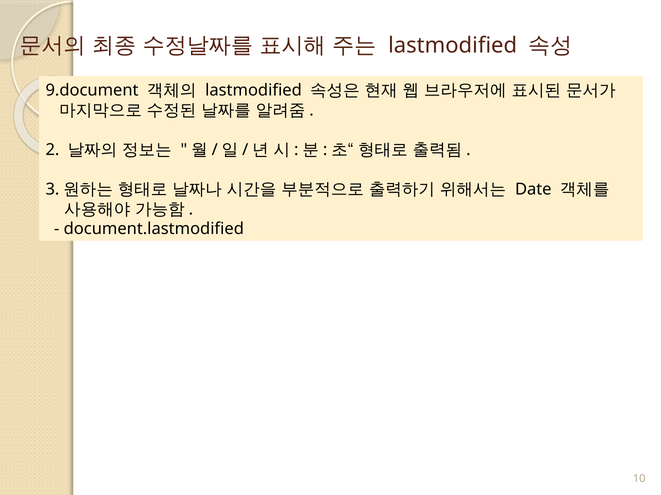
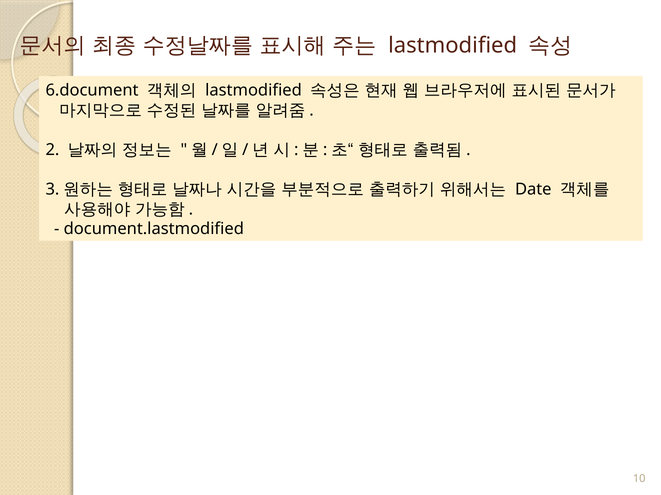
9.document: 9.document -> 6.document (92, 90)
